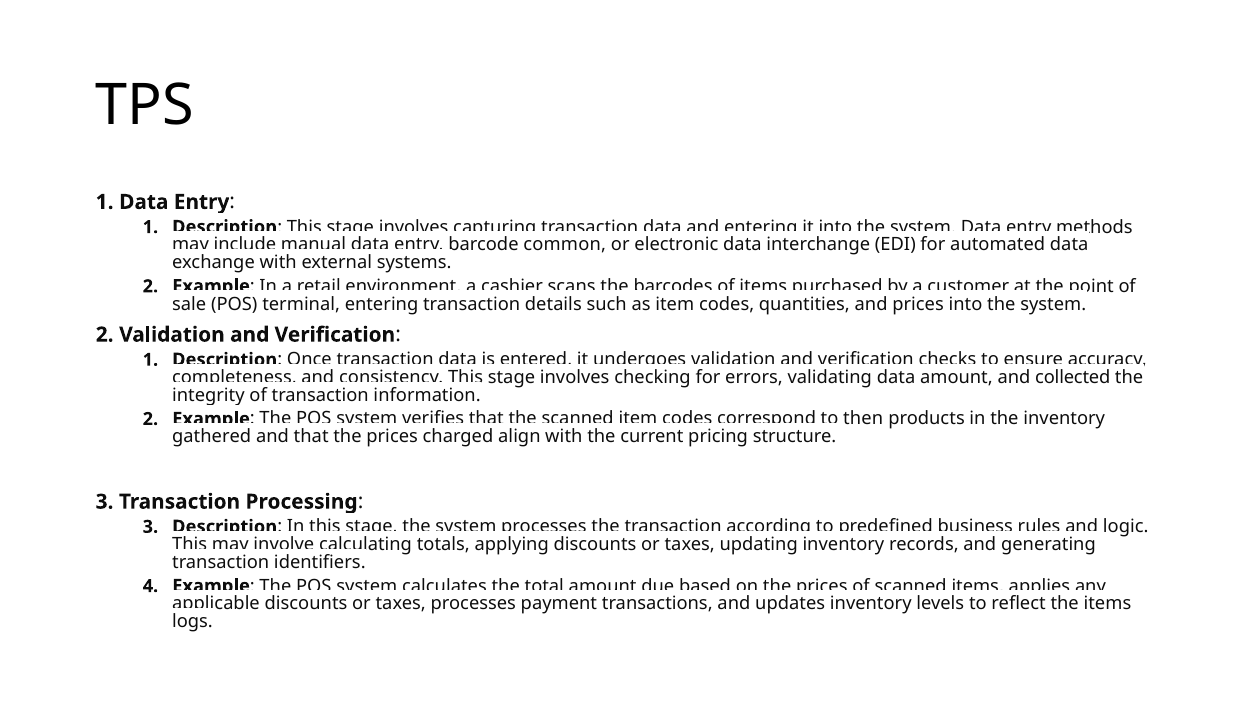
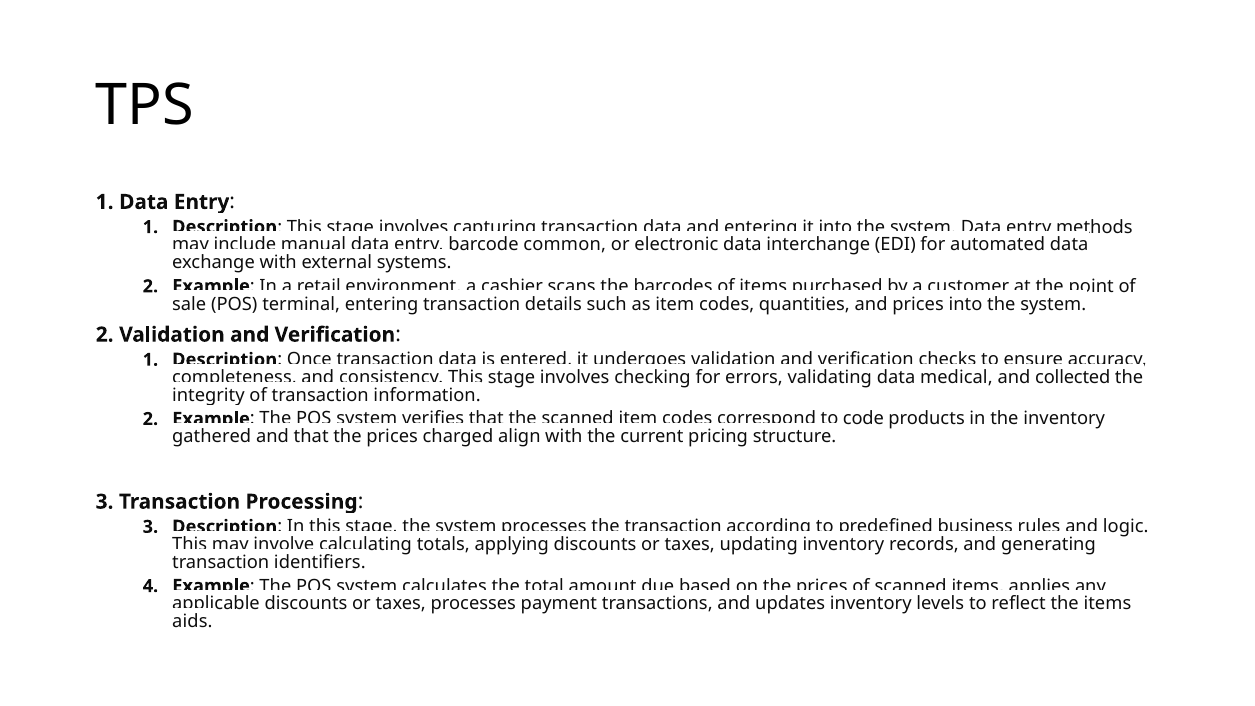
data amount: amount -> medical (956, 377)
then: then -> code (863, 419)
logs: logs -> aids (192, 621)
